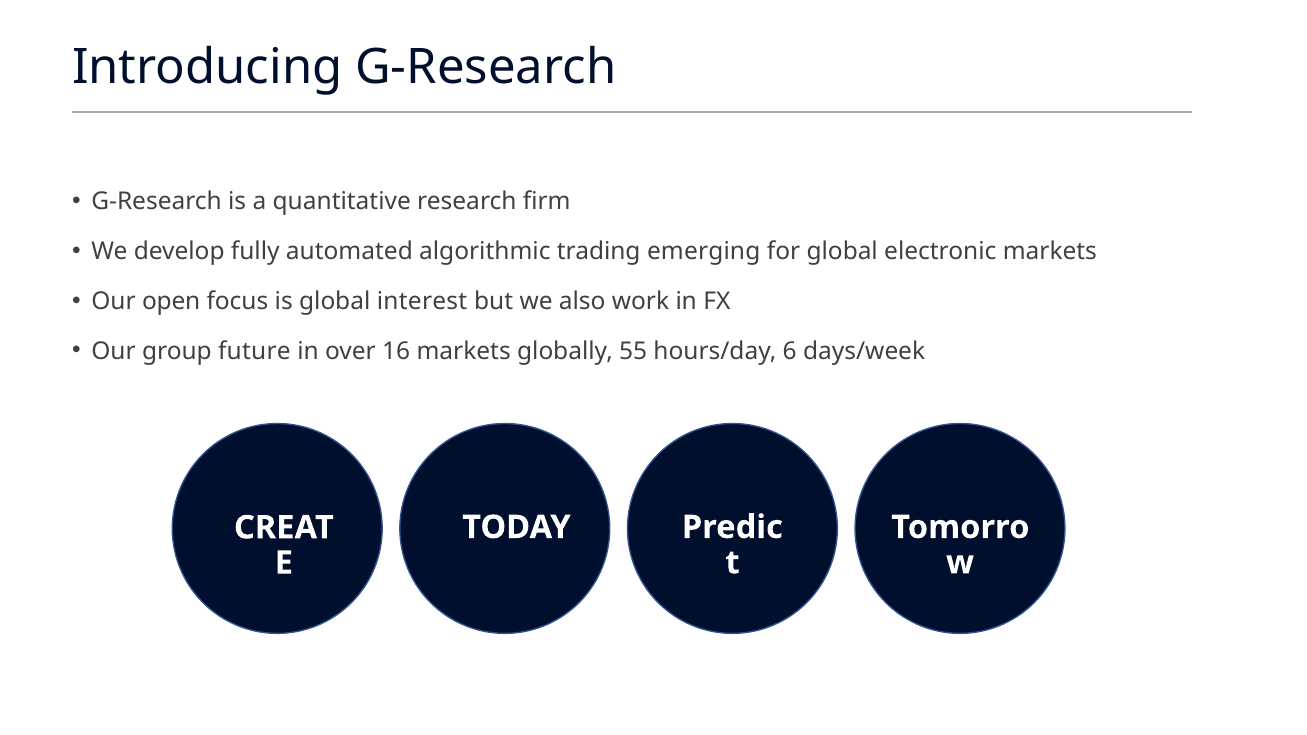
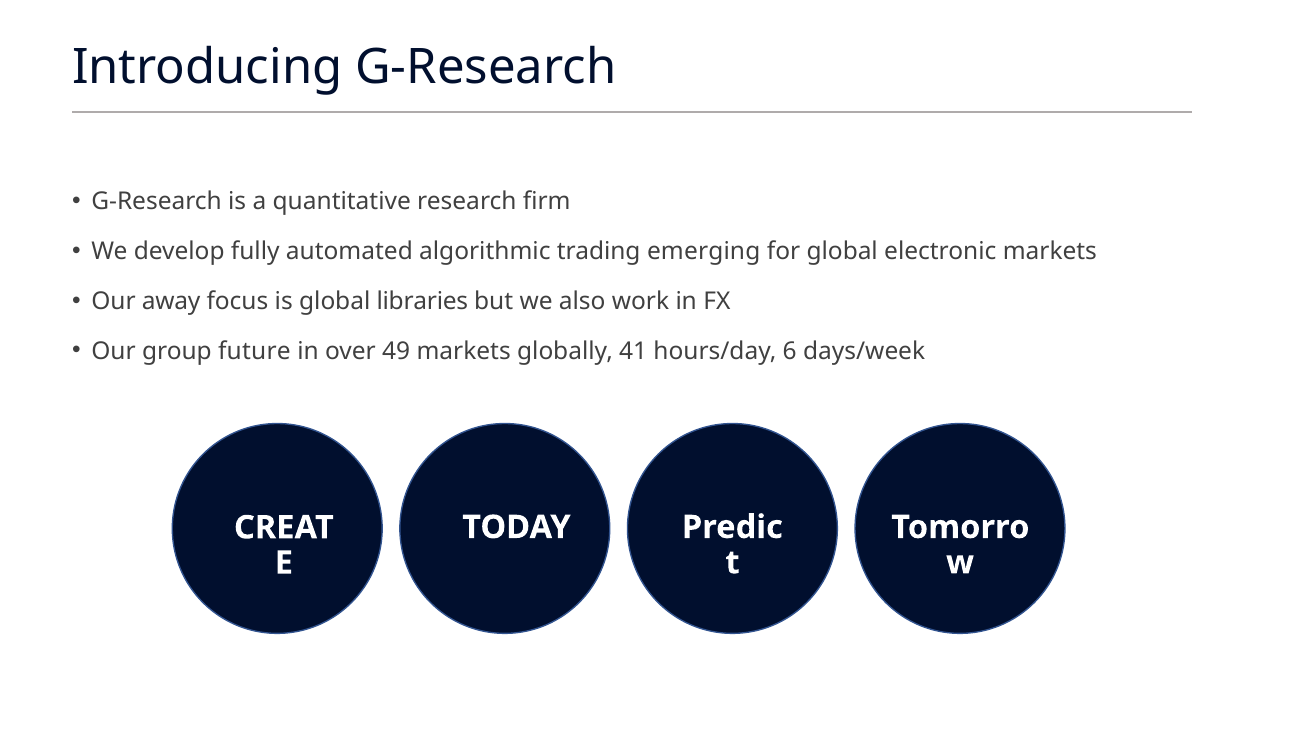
open: open -> away (171, 301)
interest: interest -> libraries (422, 301)
16: 16 -> 49 (396, 351)
55: 55 -> 41 (633, 351)
